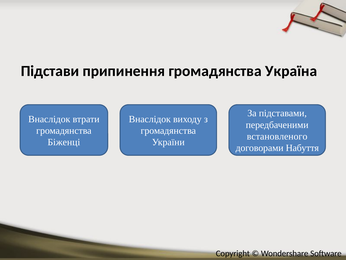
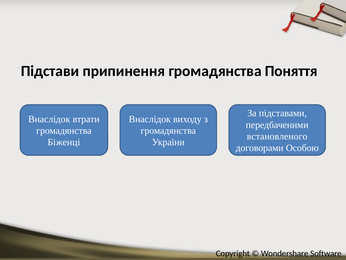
Україна: Україна -> Поняття (291, 71)
Набуття: Набуття -> Особою (302, 148)
